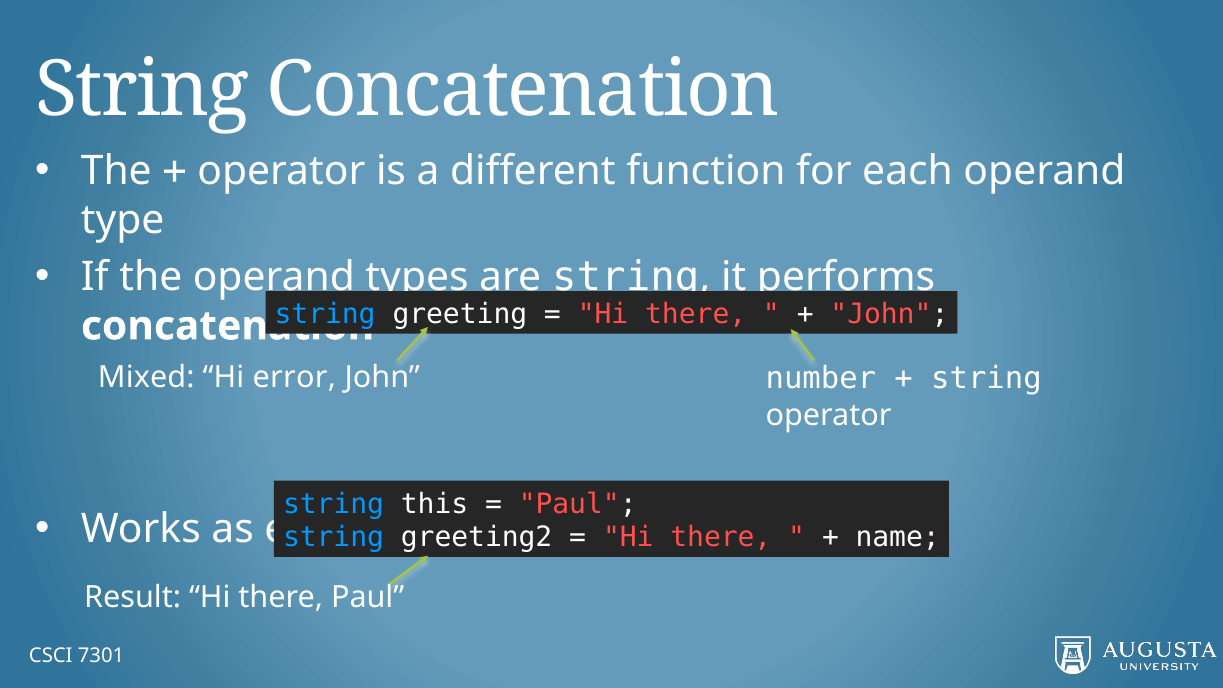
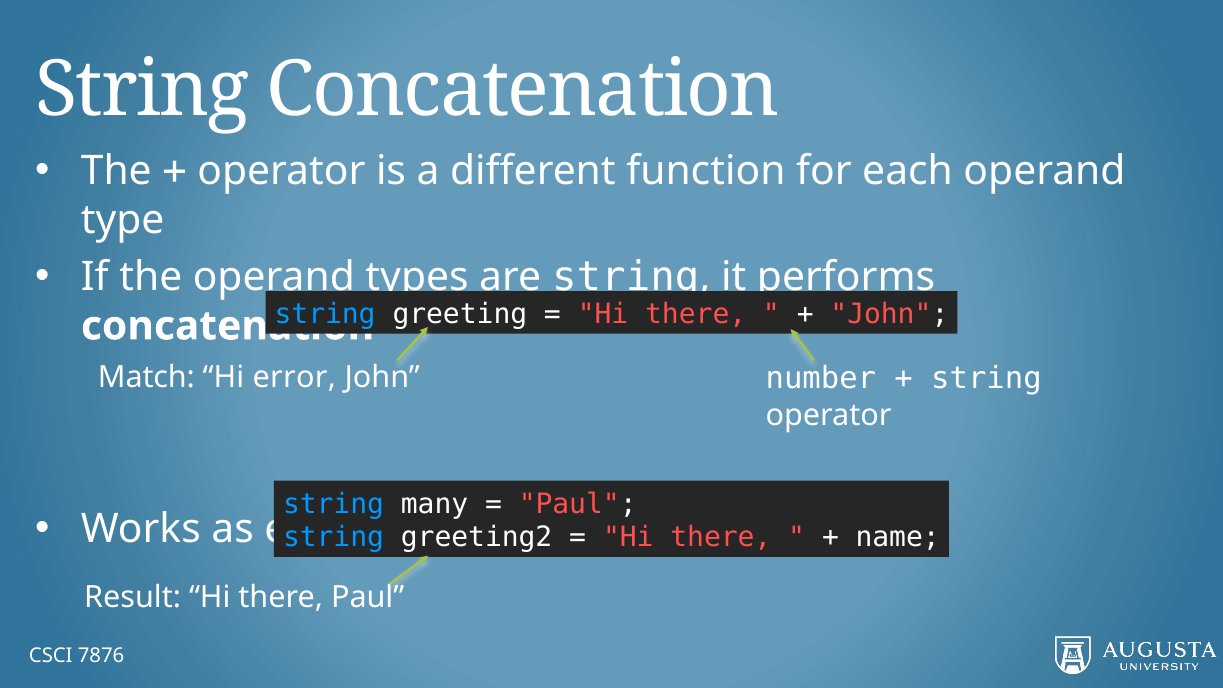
Mixed: Mixed -> Match (146, 378)
this: this -> many (435, 504)
7301: 7301 -> 7876 (101, 656)
